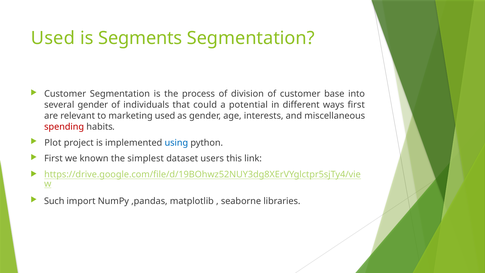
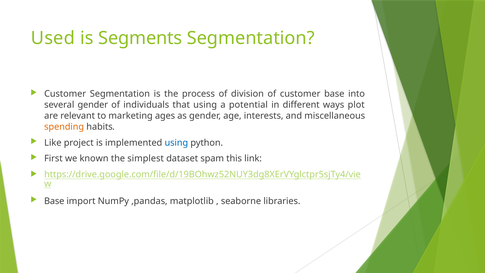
that could: could -> using (205, 105)
ways first: first -> plot (356, 105)
marketing used: used -> ages (165, 116)
spending colour: red -> orange (64, 127)
Plot: Plot -> Like (53, 143)
users: users -> spam (212, 159)
Such: Such -> Base (54, 201)
